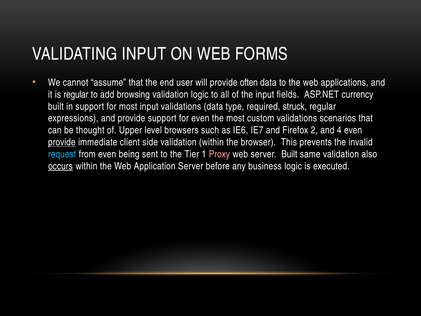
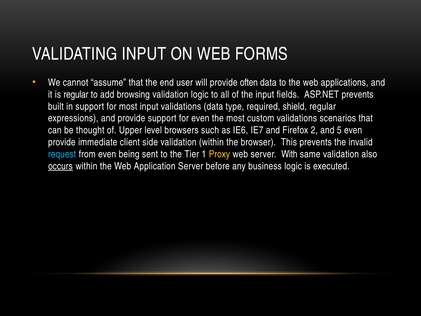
ASP.NET currency: currency -> prevents (358, 94)
struck: struck -> shield (295, 106)
4: 4 -> 5 (339, 130)
provide underline: present -> none (62, 142)
Proxy colour: pink -> yellow (219, 154)
server Built: Built -> With (289, 154)
